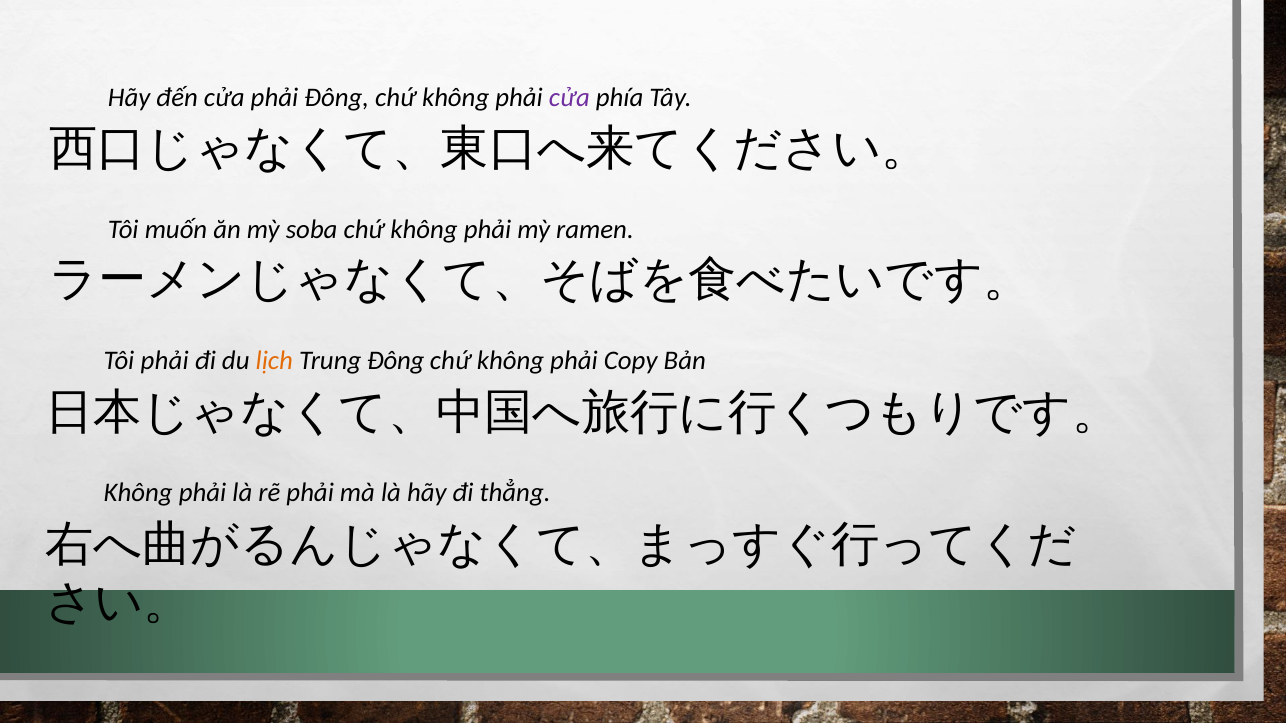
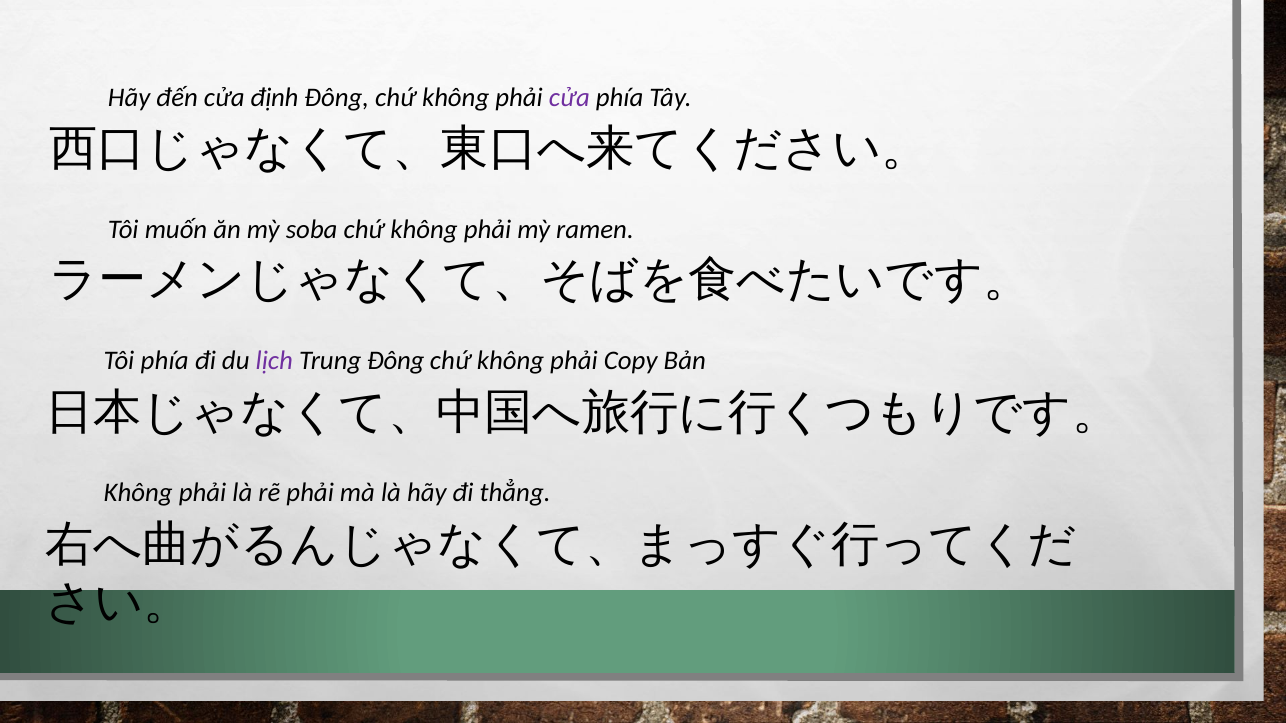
cửa phải: phải -> định (275, 97)
Tôi phải: phải -> phía (165, 361)
lịch colour: orange -> purple (274, 361)
